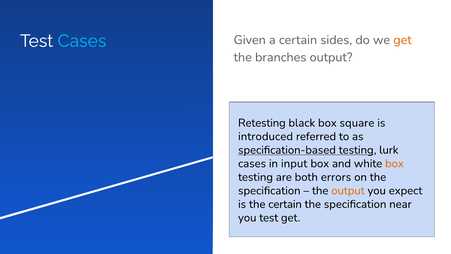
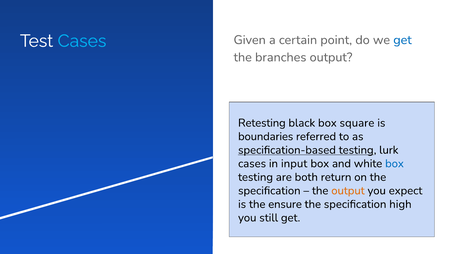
sides: sides -> point (336, 40)
get colour: orange -> blue (402, 40)
introduced: introduced -> boundaries (266, 136)
box colour: orange -> blue (394, 163)
errors: errors -> return (336, 177)
the certain: certain -> ensure (285, 204)
near: near -> high (400, 204)
you test: test -> still (269, 217)
